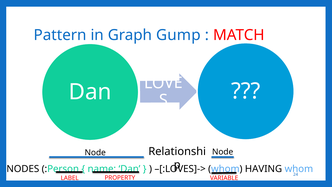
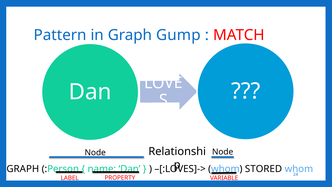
NODES: NODES -> GRAPH (23, 169)
HAVING: HAVING -> STORED (263, 169)
